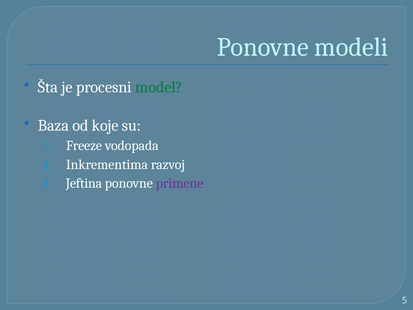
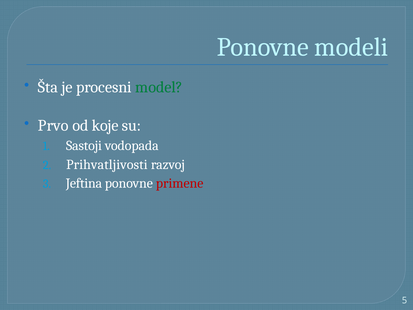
Baza: Baza -> Prvo (53, 126)
Freeze: Freeze -> Sastoji (84, 146)
Inkrementima: Inkrementima -> Prihvatljivosti (107, 164)
primene colour: purple -> red (180, 183)
